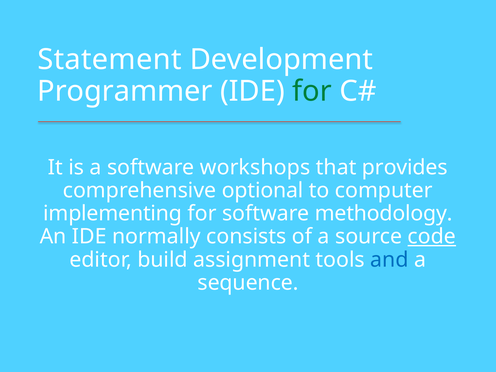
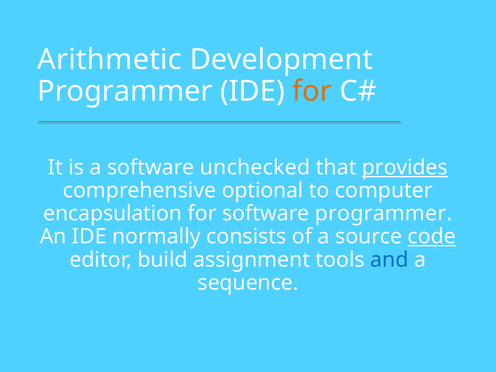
Statement: Statement -> Arithmetic (110, 60)
for colour: green -> orange (312, 91)
workshops: workshops -> unchecked (255, 167)
provides underline: none -> present (405, 167)
implementing: implementing -> encapsulation (113, 214)
software methodology: methodology -> programmer (384, 214)
